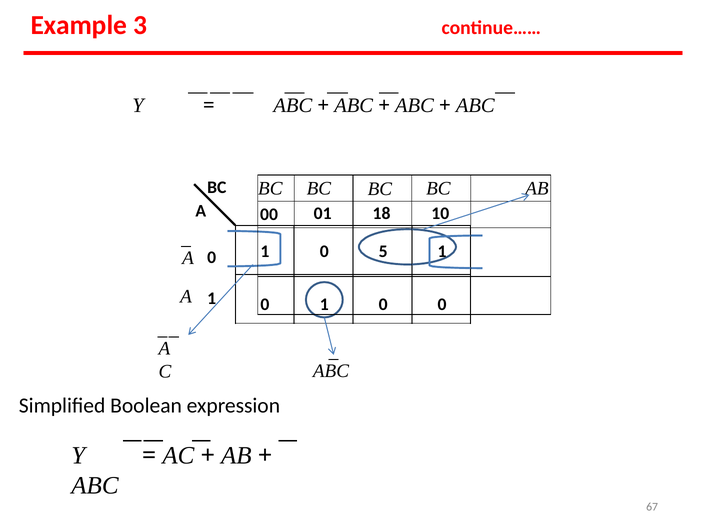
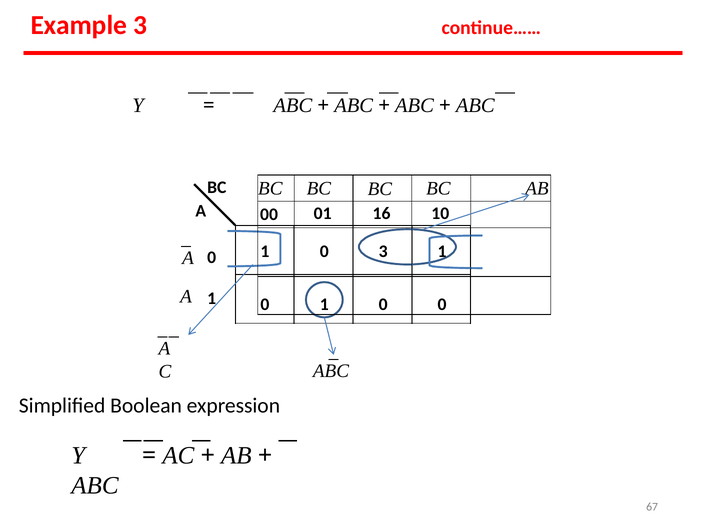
18: 18 -> 16 (382, 213)
0 5: 5 -> 3 (383, 252)
